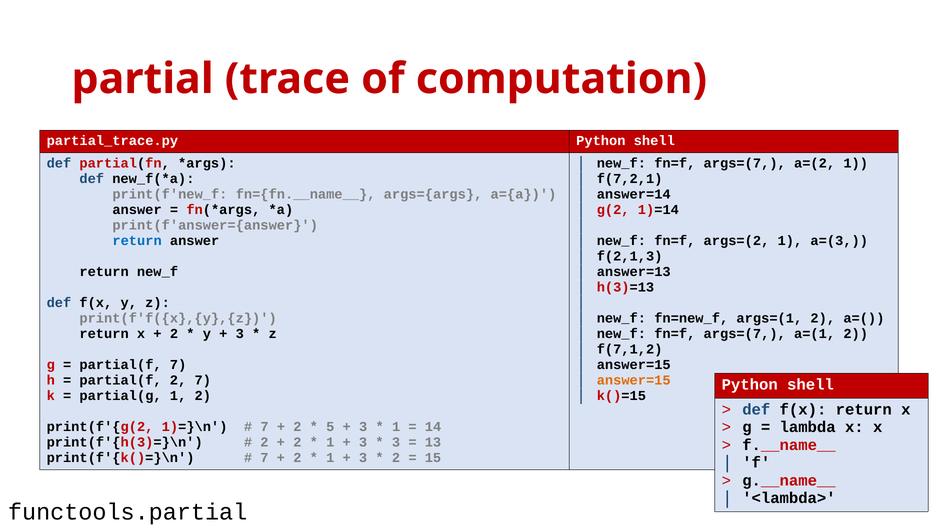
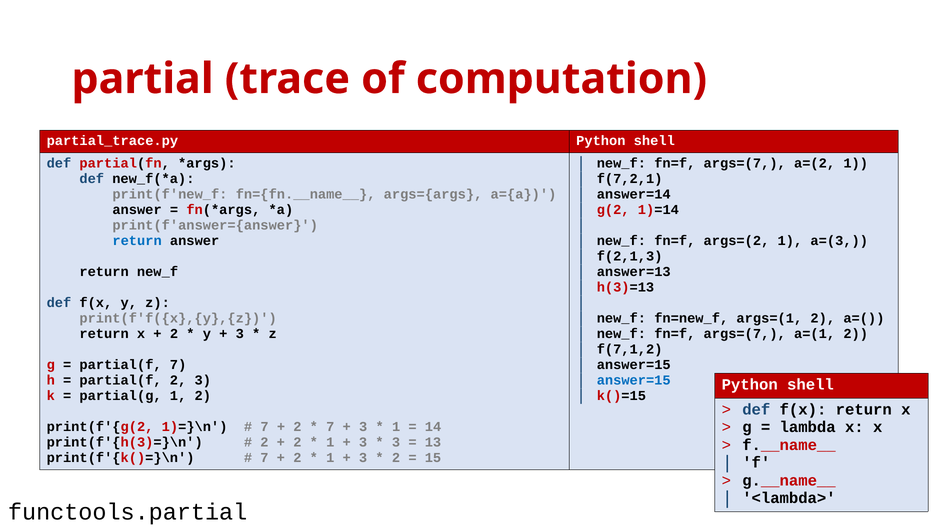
answer=15 colour: orange -> blue (634, 380)
2 7: 7 -> 3 (203, 380)
5: 5 -> 7 (330, 426)
